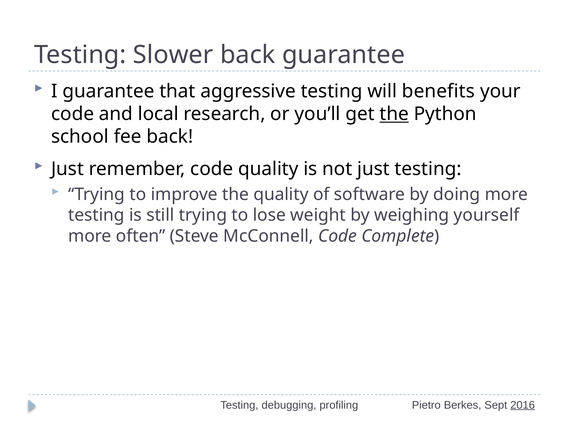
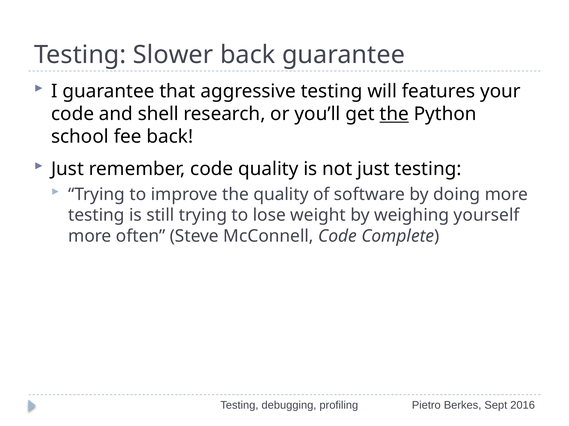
benefits: benefits -> features (439, 91)
local: local -> shell (158, 114)
2016 underline: present -> none (523, 406)
